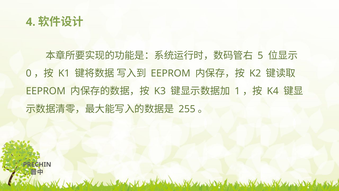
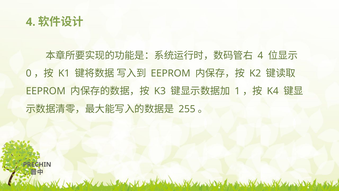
5: 5 -> 4 (260, 56)
